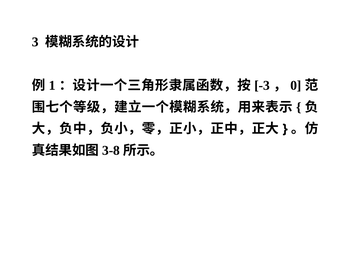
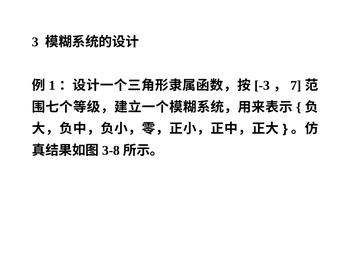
0: 0 -> 7 (296, 86)
